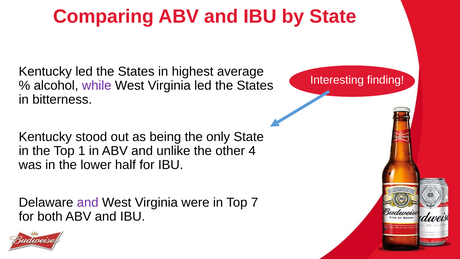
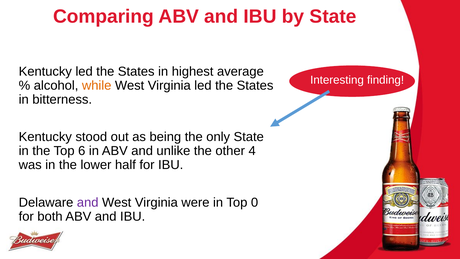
while colour: purple -> orange (97, 85)
1: 1 -> 6 (82, 151)
7: 7 -> 0 (255, 202)
